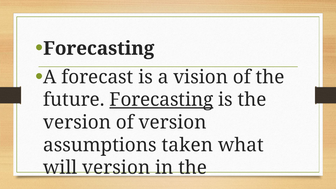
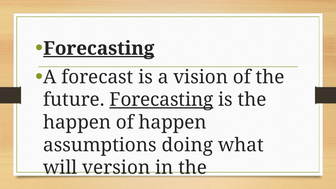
Forecasting underline: none -> present (99, 48)
version: version -> happen (77, 122)
of version: version -> happen (173, 122)
taken: taken -> doing (187, 145)
